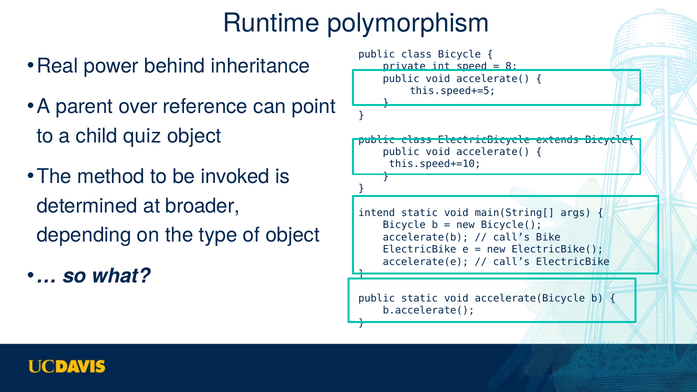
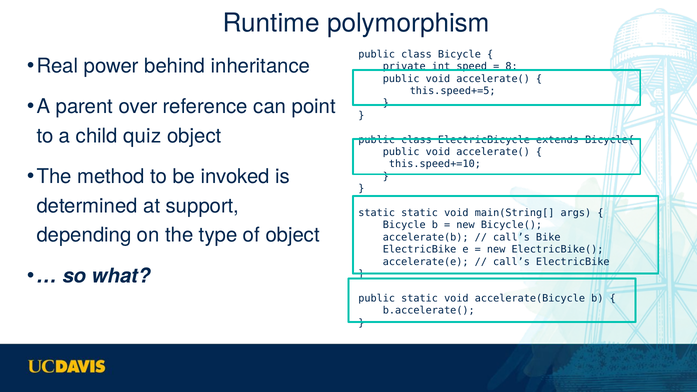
broader: broader -> support (202, 206)
intend: intend -> static (377, 213)
